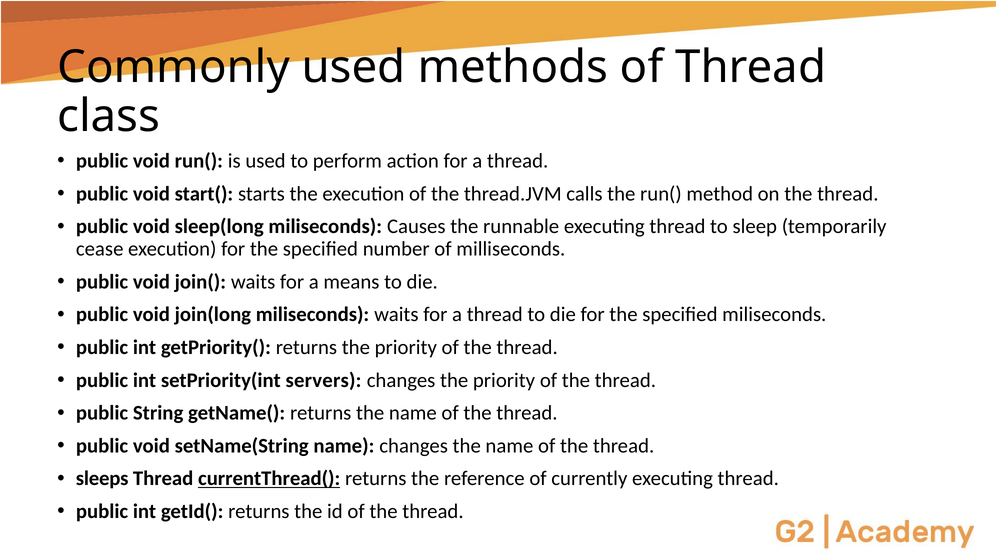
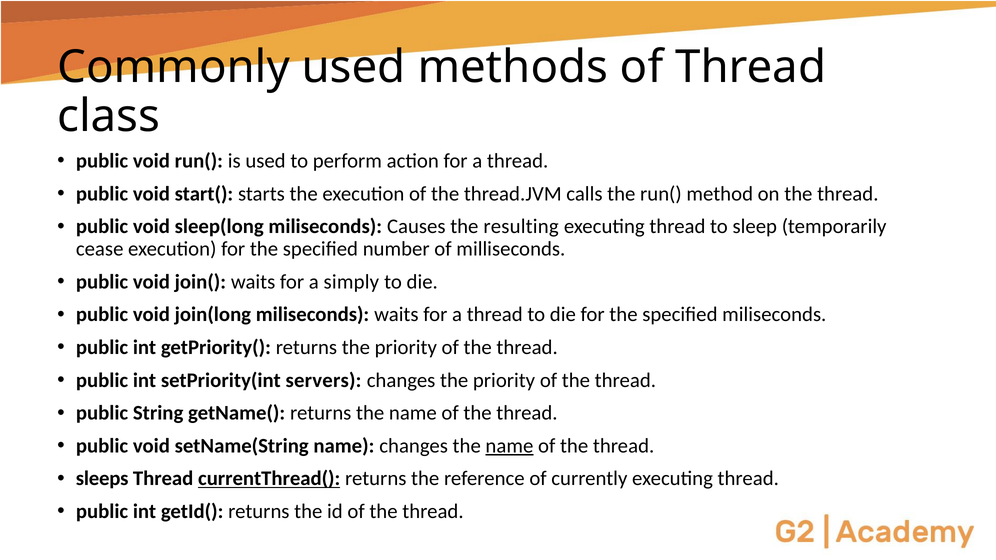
runnable: runnable -> resulting (521, 227)
means: means -> simply (351, 282)
name underline: none -> present (509, 446)
